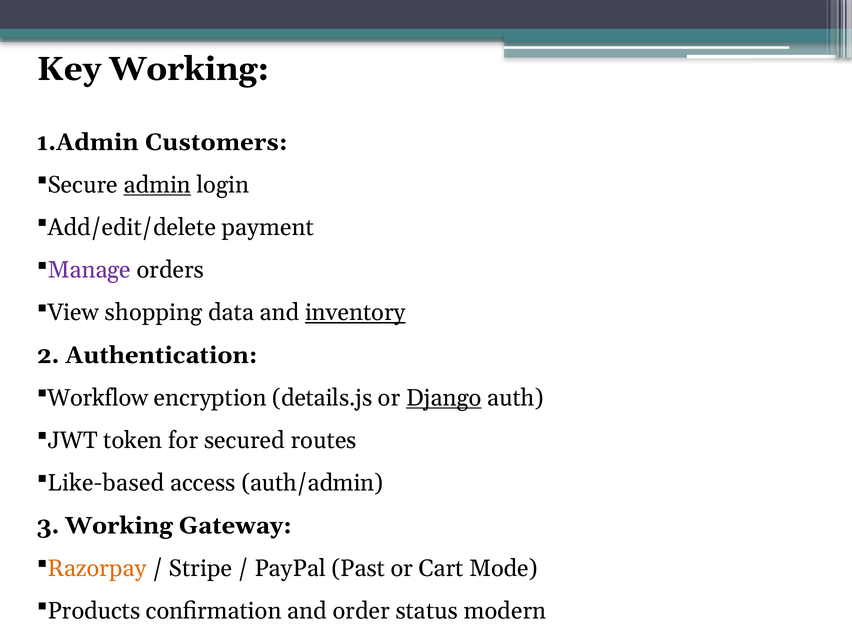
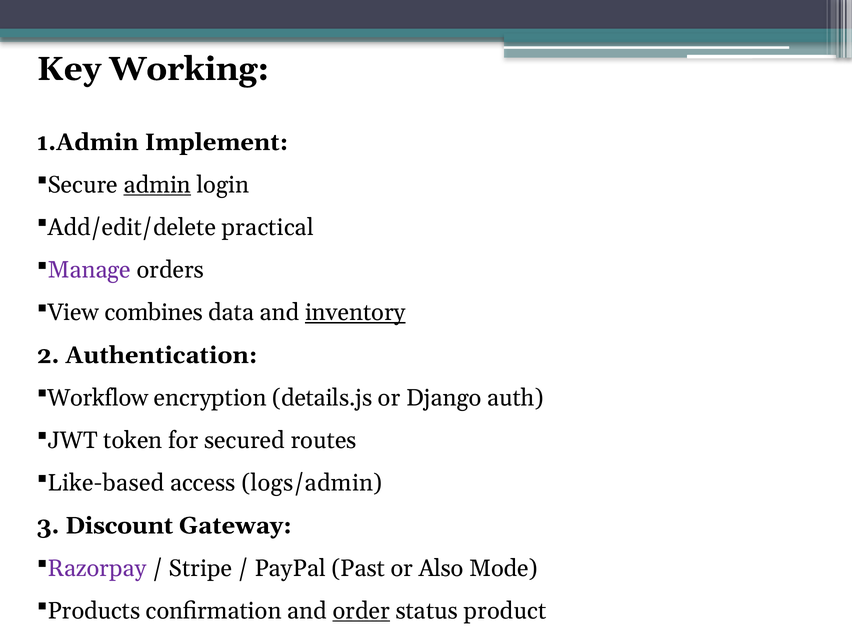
Customers: Customers -> Implement (216, 142)
payment: payment -> practical (268, 227)
shopping: shopping -> combines (154, 313)
Django underline: present -> none (444, 398)
auth/admin: auth/admin -> logs/admin (312, 483)
3 Working: Working -> Discount (119, 526)
Razorpay colour: orange -> purple (97, 568)
Cart: Cart -> Also (441, 568)
order underline: none -> present (361, 611)
modern: modern -> product (505, 611)
